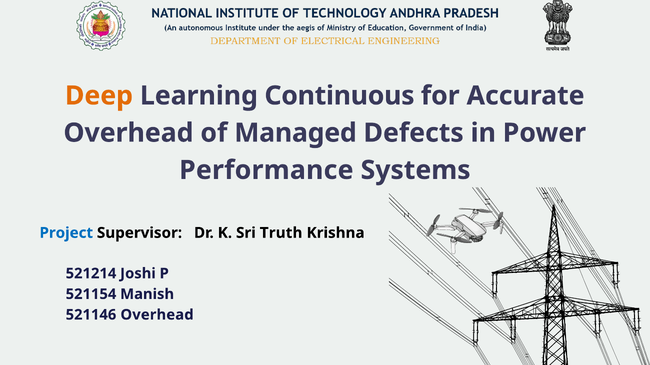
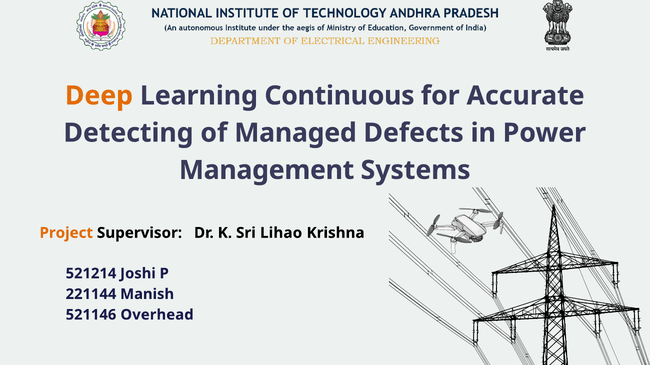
Overhead: Overhead -> Detecting (128, 133)
Performance: Performance -> Management (267, 170)
Project colour: blue -> orange (66, 233)
Truth: Truth -> Lihao (281, 233)
521154: 521154 -> 221144 (91, 295)
